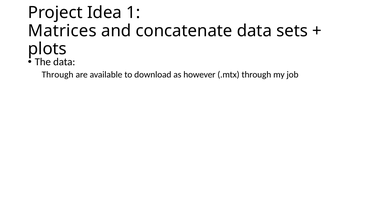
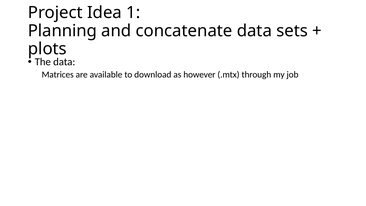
Matrices: Matrices -> Planning (62, 31)
Through: Through -> Matrices (58, 74)
